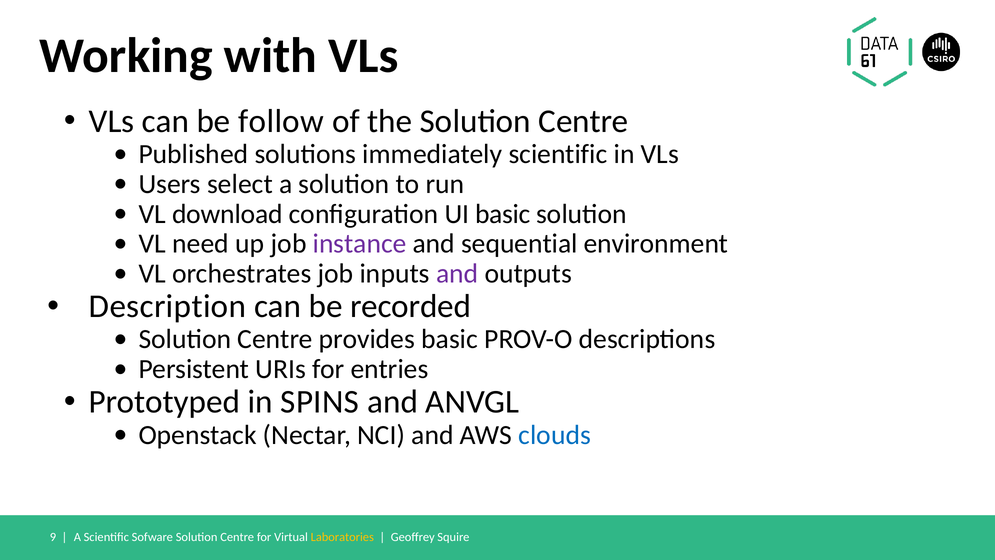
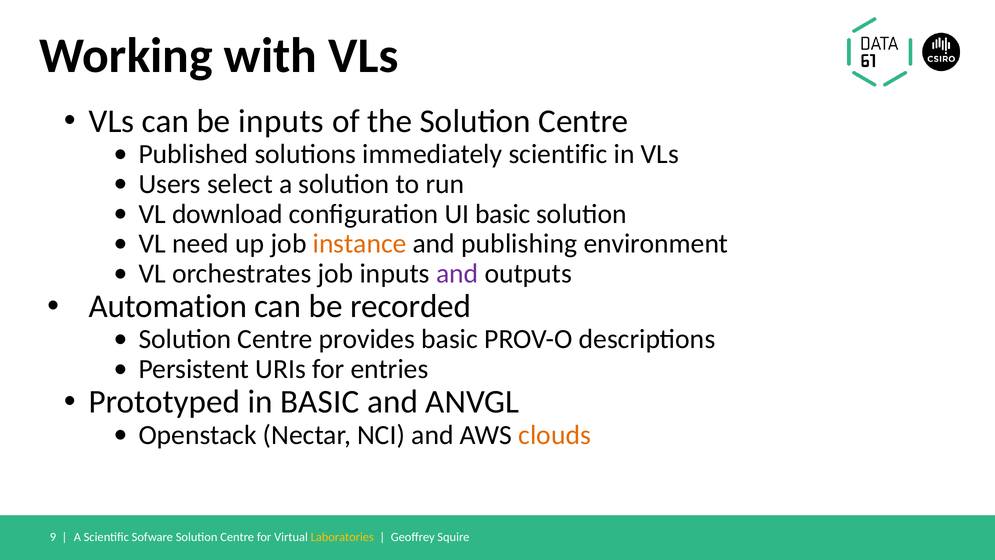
be follow: follow -> inputs (281, 121)
instance colour: purple -> orange (360, 244)
sequential: sequential -> publishing (519, 244)
Description: Description -> Automation (168, 306)
in SPINS: SPINS -> BASIC (320, 402)
clouds colour: blue -> orange (555, 435)
